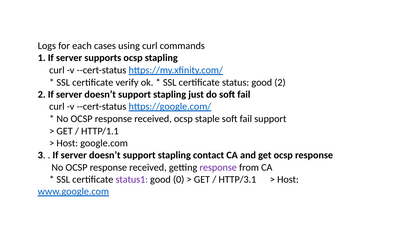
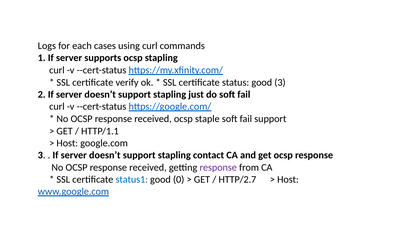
good 2: 2 -> 3 (280, 82)
status1 colour: purple -> blue (132, 180)
HTTP/3.1: HTTP/3.1 -> HTTP/2.7 (237, 180)
